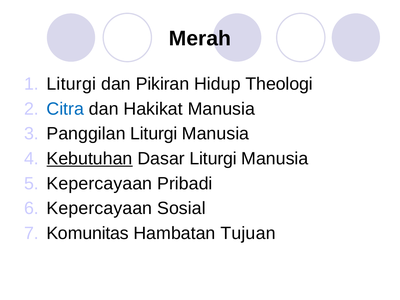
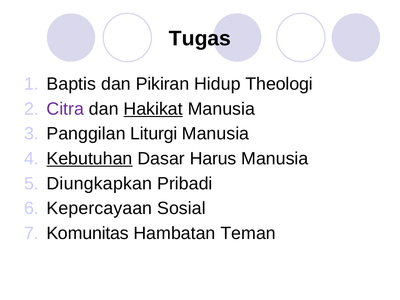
Merah: Merah -> Tugas (200, 38)
Liturgi: Liturgi -> Baptis (71, 84)
Citra colour: blue -> purple (65, 109)
Hakikat underline: none -> present (153, 109)
Dasar Liturgi: Liturgi -> Harus (213, 159)
Kepercayaan: Kepercayaan -> Diungkapkan (99, 184)
Tujuan: Tujuan -> Teman (248, 233)
